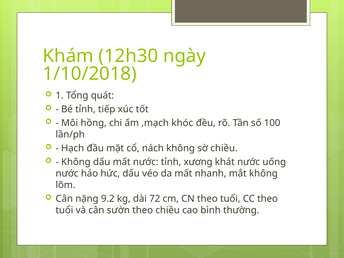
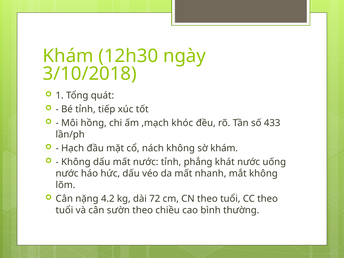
1/10/2018: 1/10/2018 -> 3/10/2018 (90, 74)
100: 100 -> 433 (272, 123)
sờ chiều: chiều -> khám (224, 148)
xương: xương -> phẳng (198, 162)
9.2: 9.2 -> 4.2 (108, 199)
